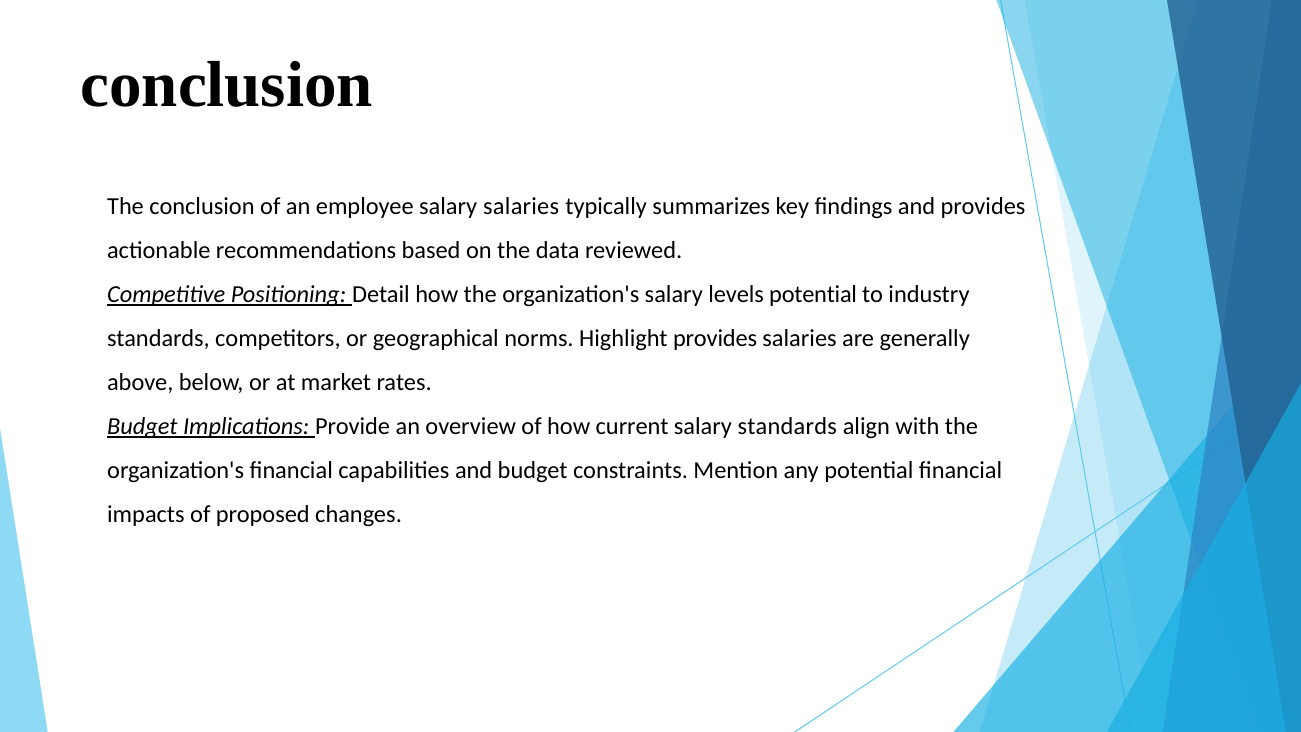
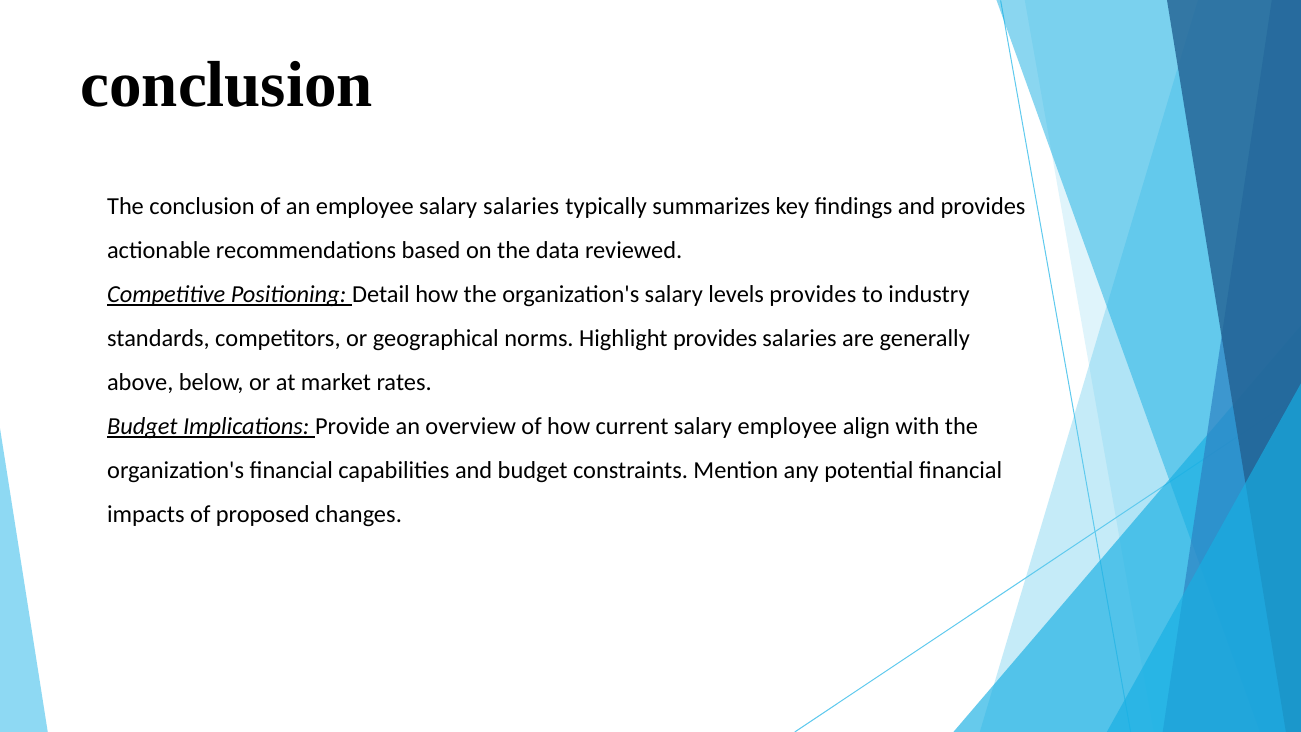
levels potential: potential -> provides (813, 294)
salary standards: standards -> employee (787, 426)
